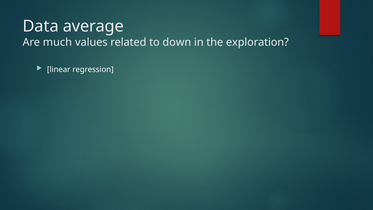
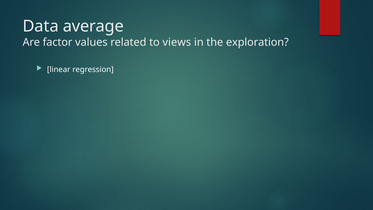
much: much -> factor (58, 42)
down: down -> views (177, 42)
